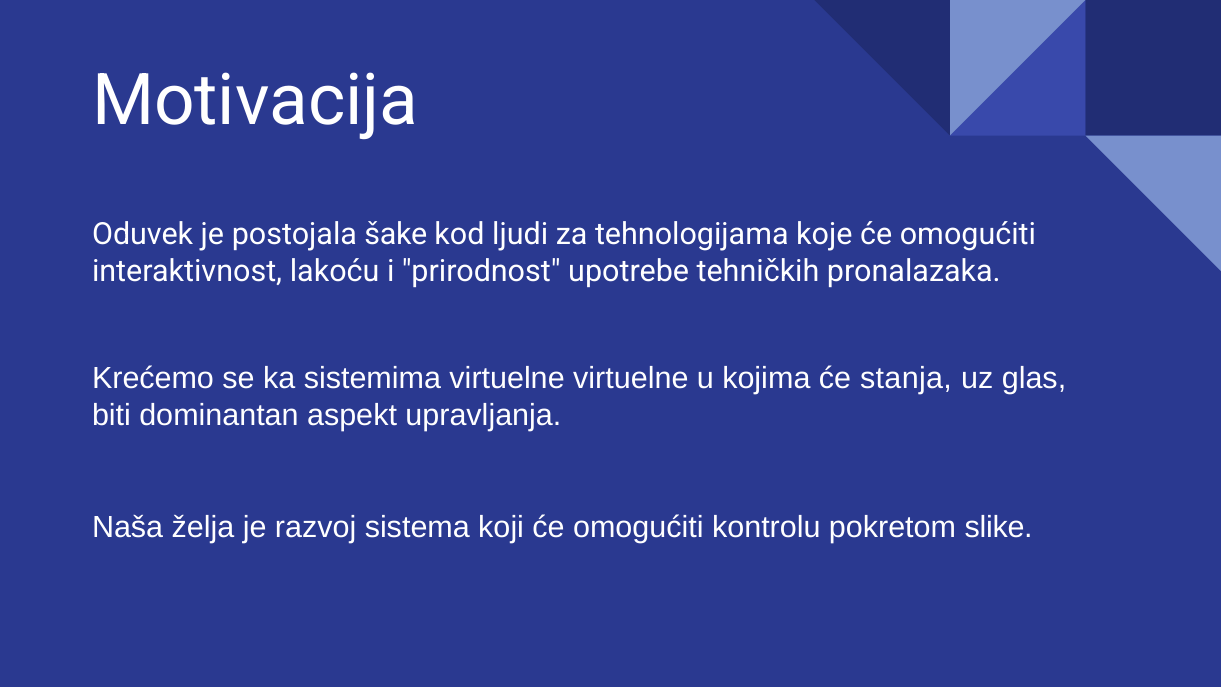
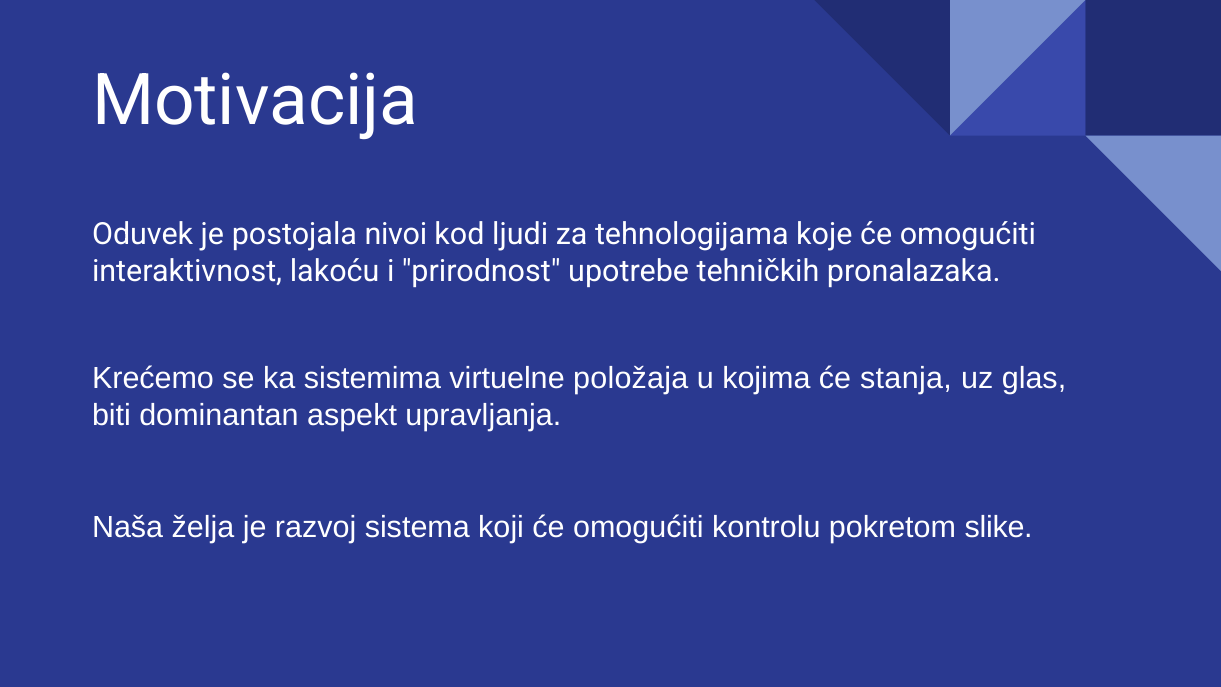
šake: šake -> nivoi (396, 235)
virtuelne virtuelne: virtuelne -> položaja (631, 378)
